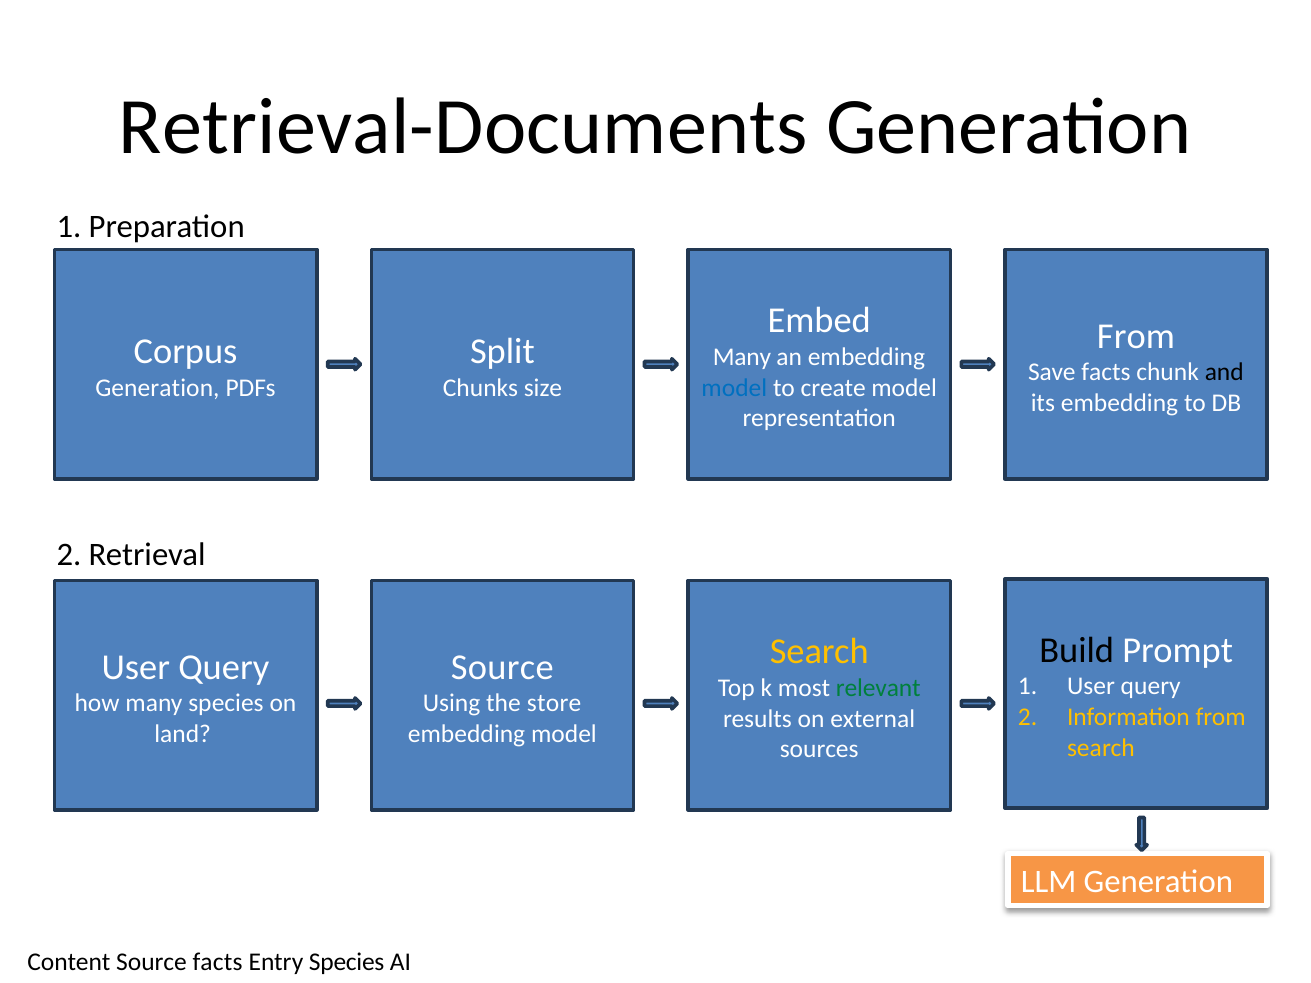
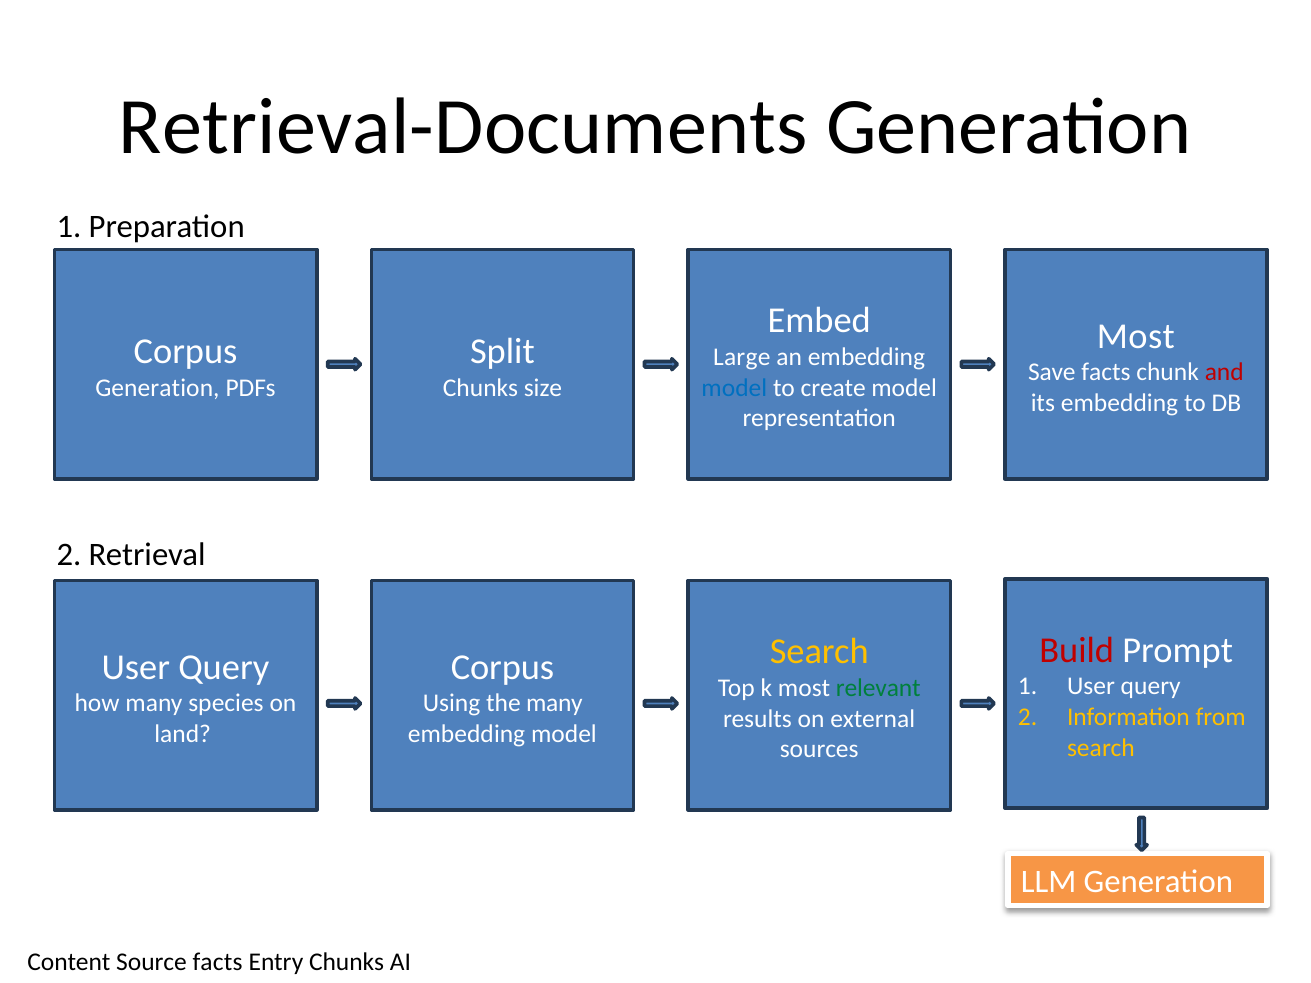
From: From -> Most (1136, 336)
Many: Many -> Large (742, 357)
and colour: black -> red (1224, 373)
Build colour: black -> red (1077, 650)
Source: Source -> Corpus (502, 667)
the store: store -> many (554, 704)
Entry Species: Species -> Chunks (347, 963)
